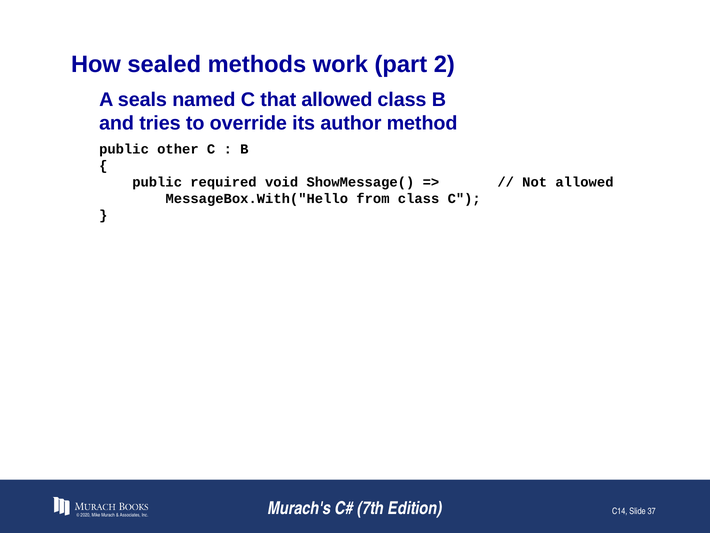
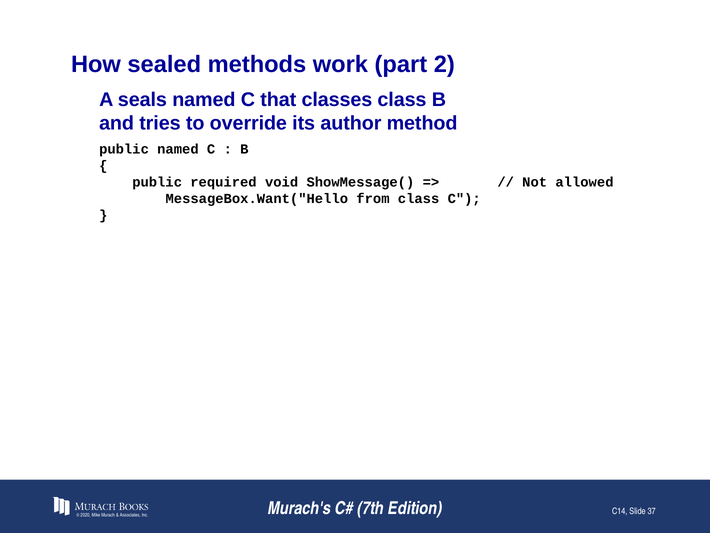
that allowed: allowed -> classes (337, 100)
public other: other -> named (178, 149)
MessageBox.With("Hello: MessageBox.With("Hello -> MessageBox.Want("Hello (257, 199)
